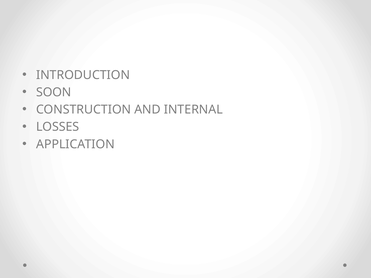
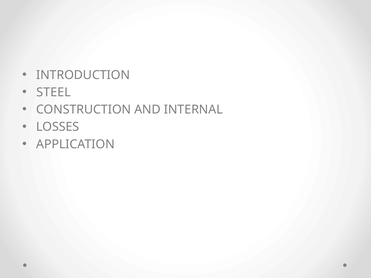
SOON: SOON -> STEEL (54, 92)
